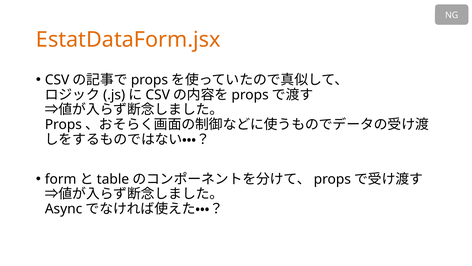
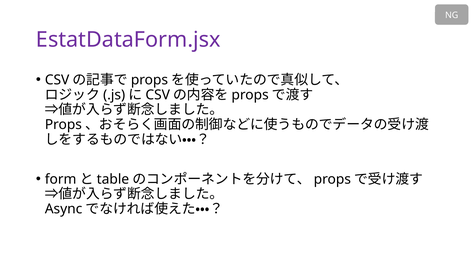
EstatDataForm.jsx colour: orange -> purple (128, 40)
